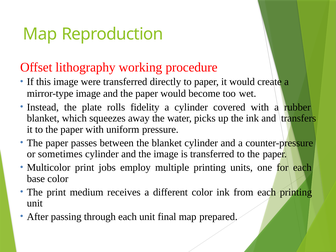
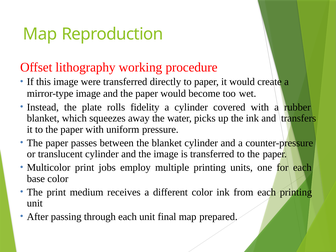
sometimes: sometimes -> translucent (60, 154)
